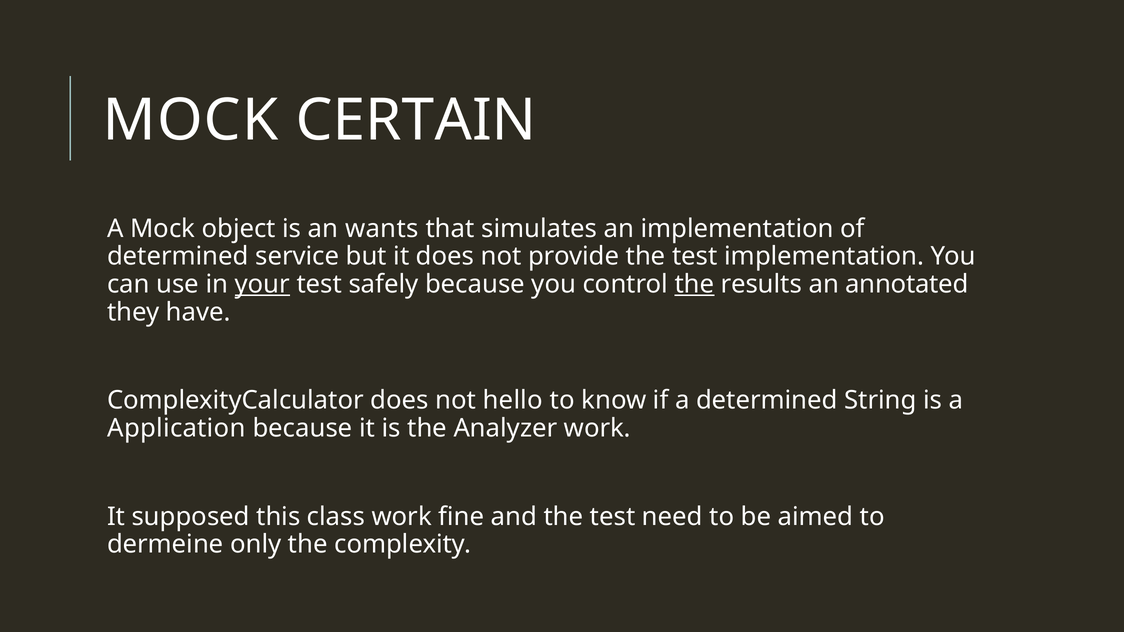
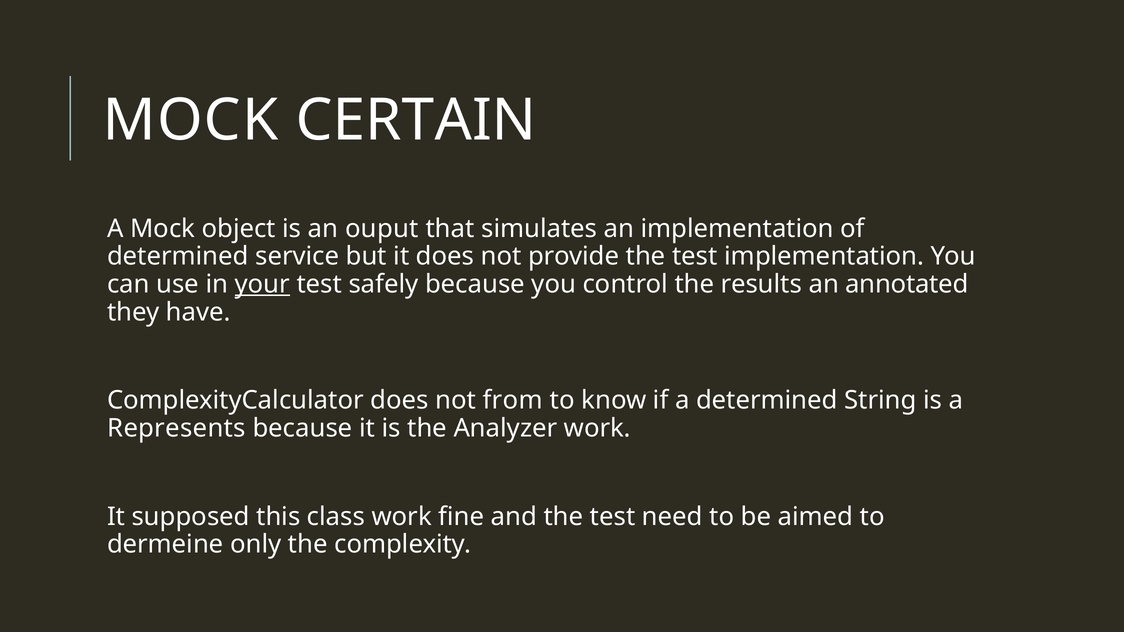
wants: wants -> ouput (382, 229)
the underline: present -> none (694, 284)
hello: hello -> from (513, 401)
Application: Application -> Represents (176, 428)
